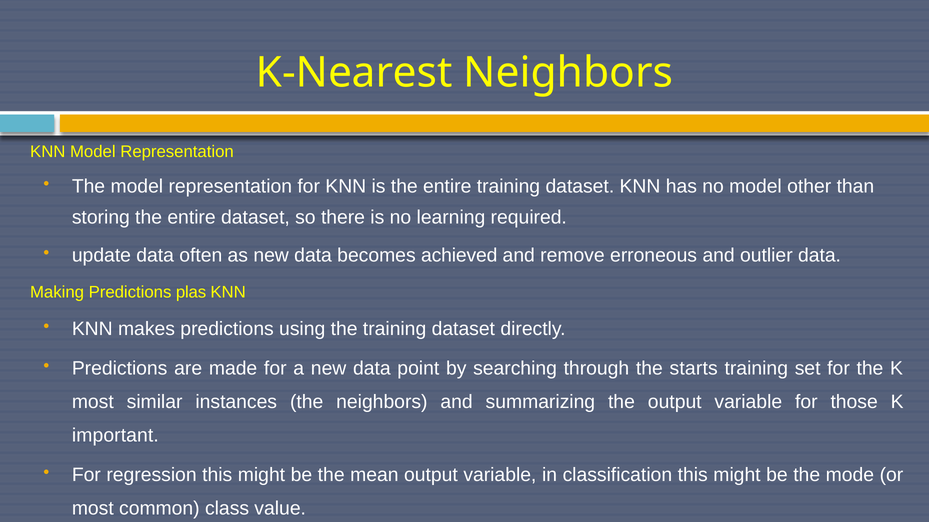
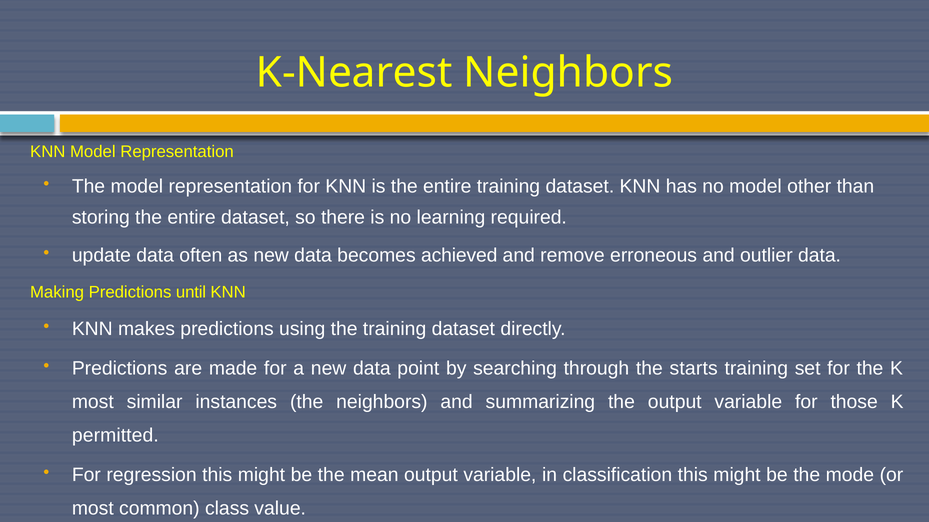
plas: plas -> until (191, 293)
important: important -> permitted (115, 436)
